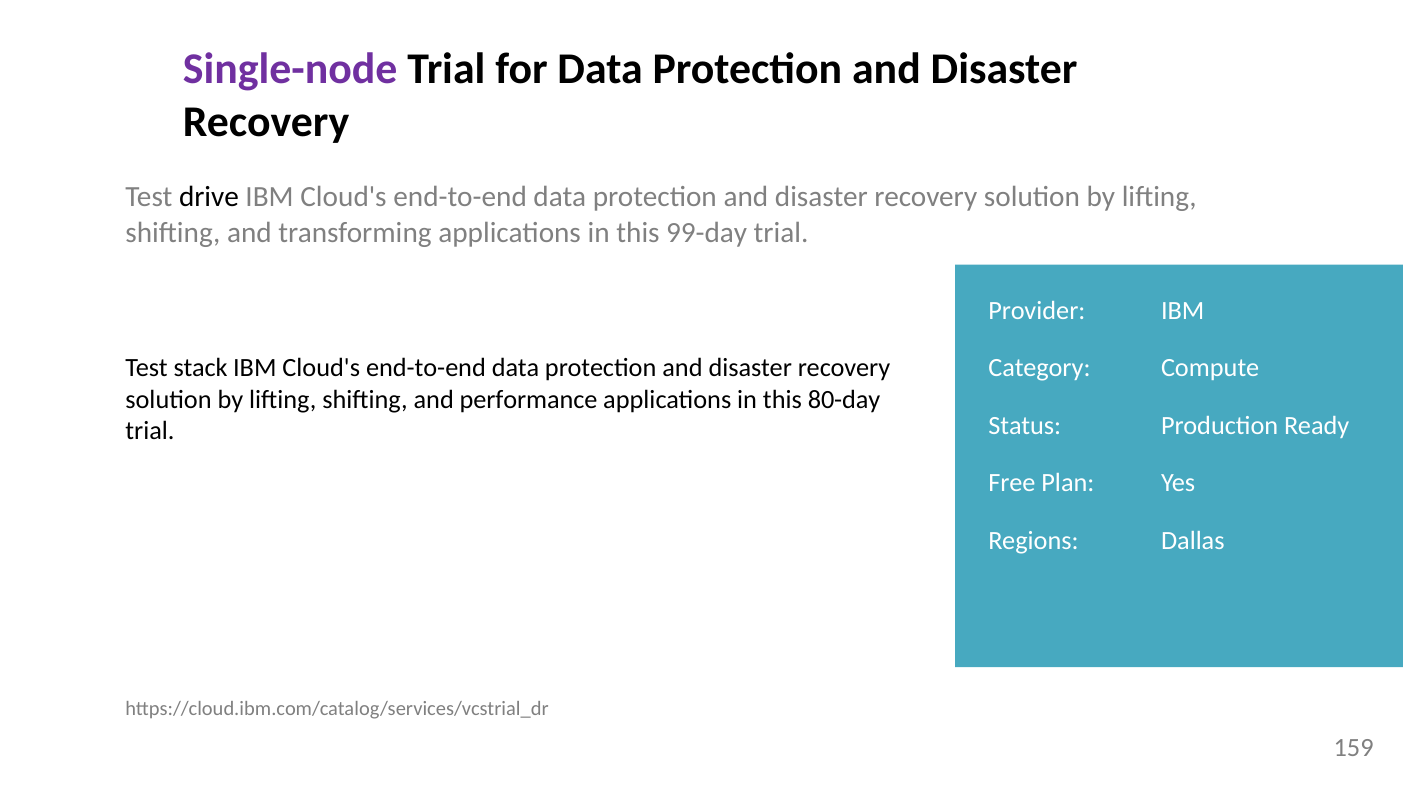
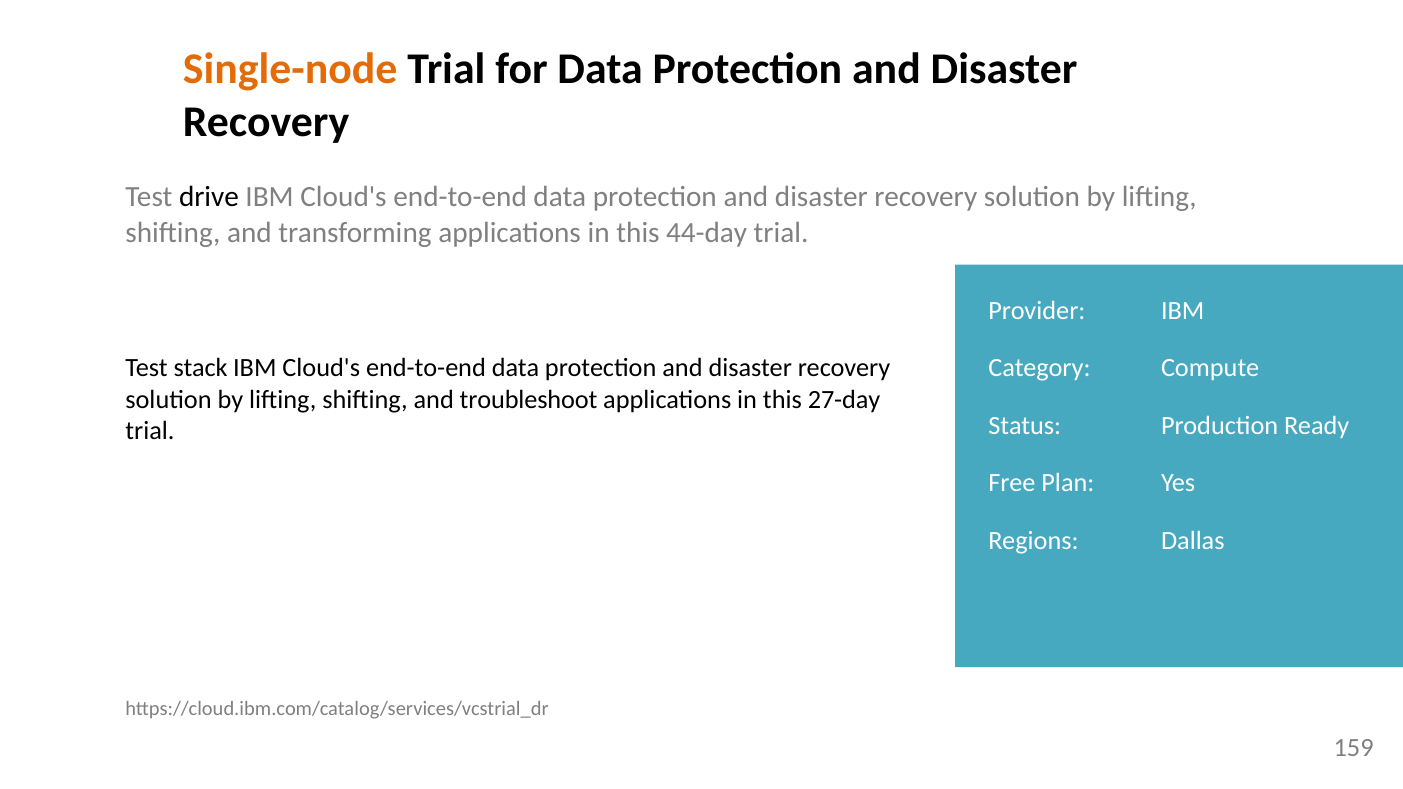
Single-node colour: purple -> orange (290, 69)
99-day: 99-day -> 44-day (707, 232)
performance: performance -> troubleshoot (529, 400)
80-day: 80-day -> 27-day (844, 400)
